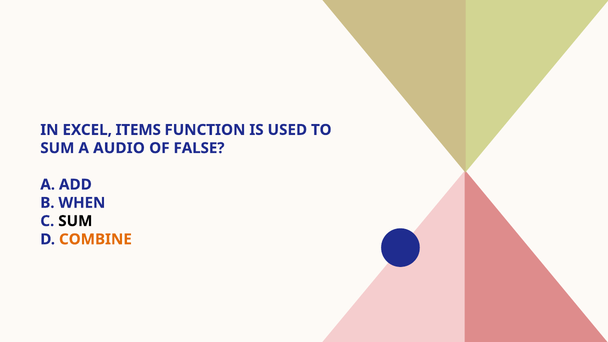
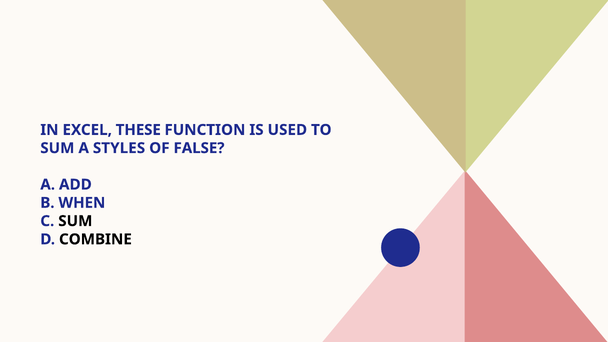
ITEMS: ITEMS -> THESE (138, 130)
AUDIO: AUDIO -> STYLES (119, 148)
COMBINE colour: orange -> black (95, 239)
